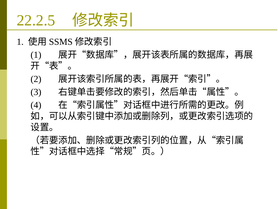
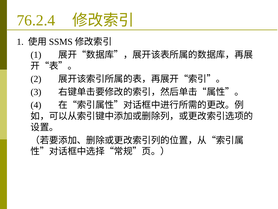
22.2.5: 22.2.5 -> 76.2.4 (36, 20)
